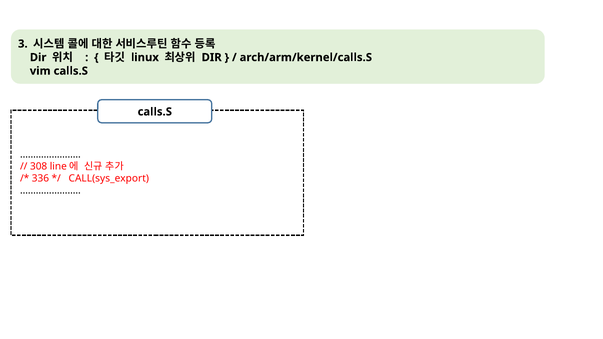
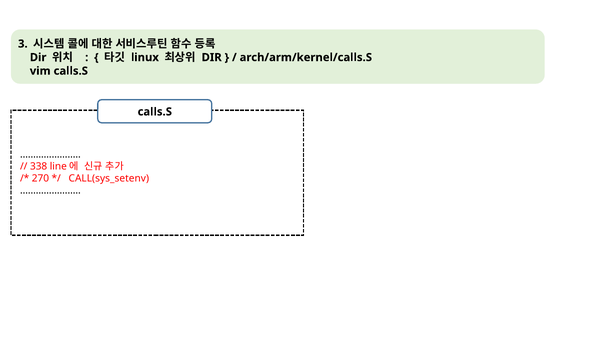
308: 308 -> 338 (39, 167)
336: 336 -> 270 (40, 179)
CALL(sys_export: CALL(sys_export -> CALL(sys_setenv (109, 179)
